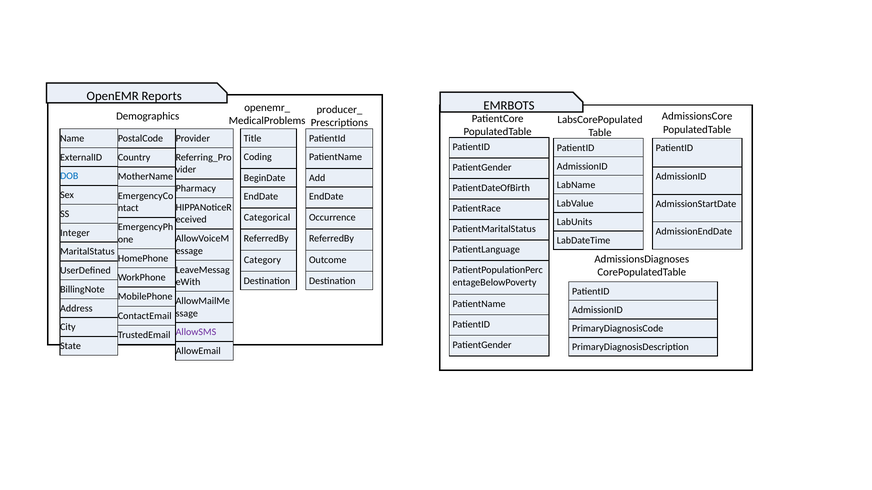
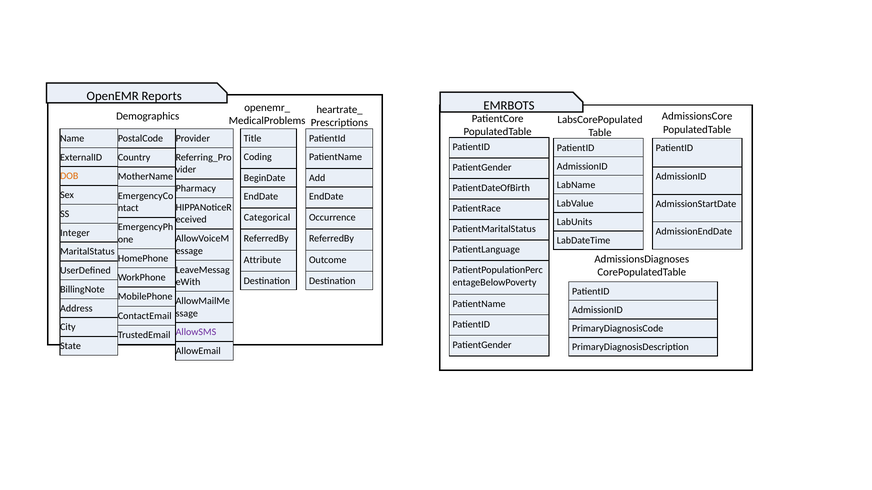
producer_: producer_ -> heartrate_ (340, 110)
DOB colour: blue -> orange (69, 176)
Category: Category -> Attribute (262, 260)
